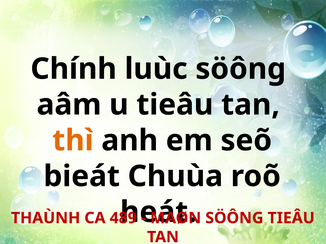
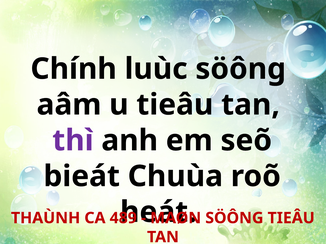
thì colour: orange -> purple (73, 141)
